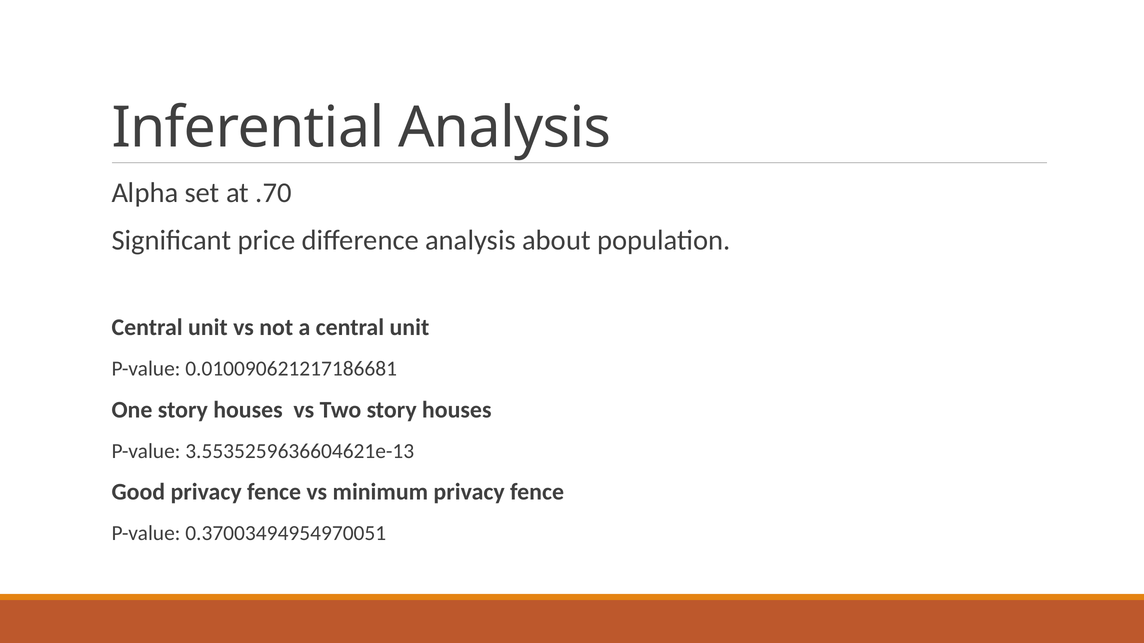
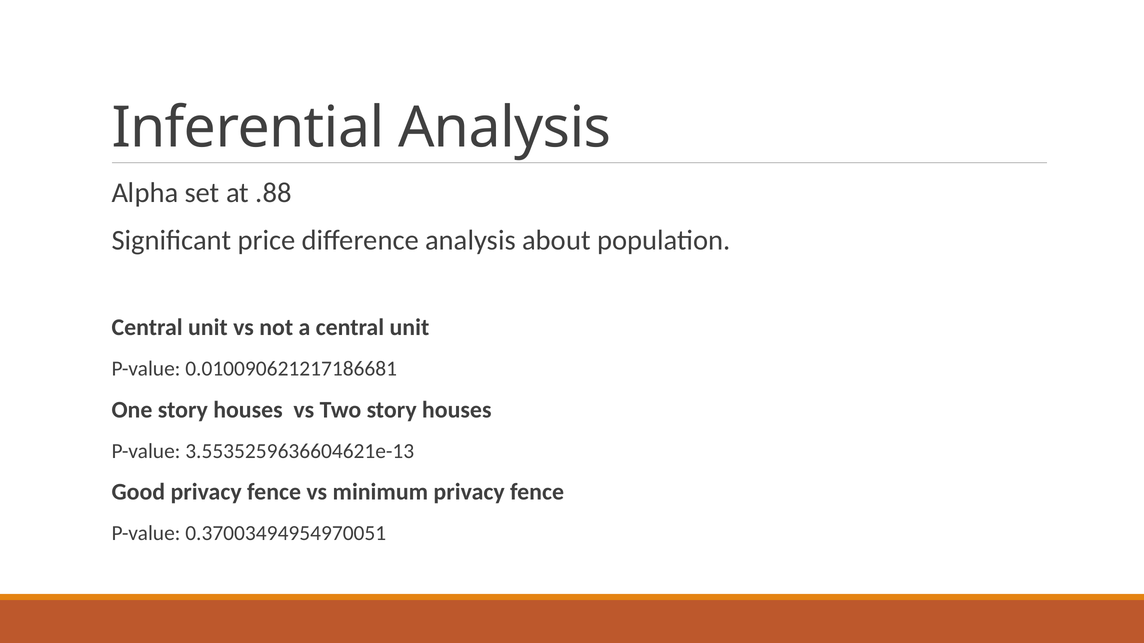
.70: .70 -> .88 (274, 193)
